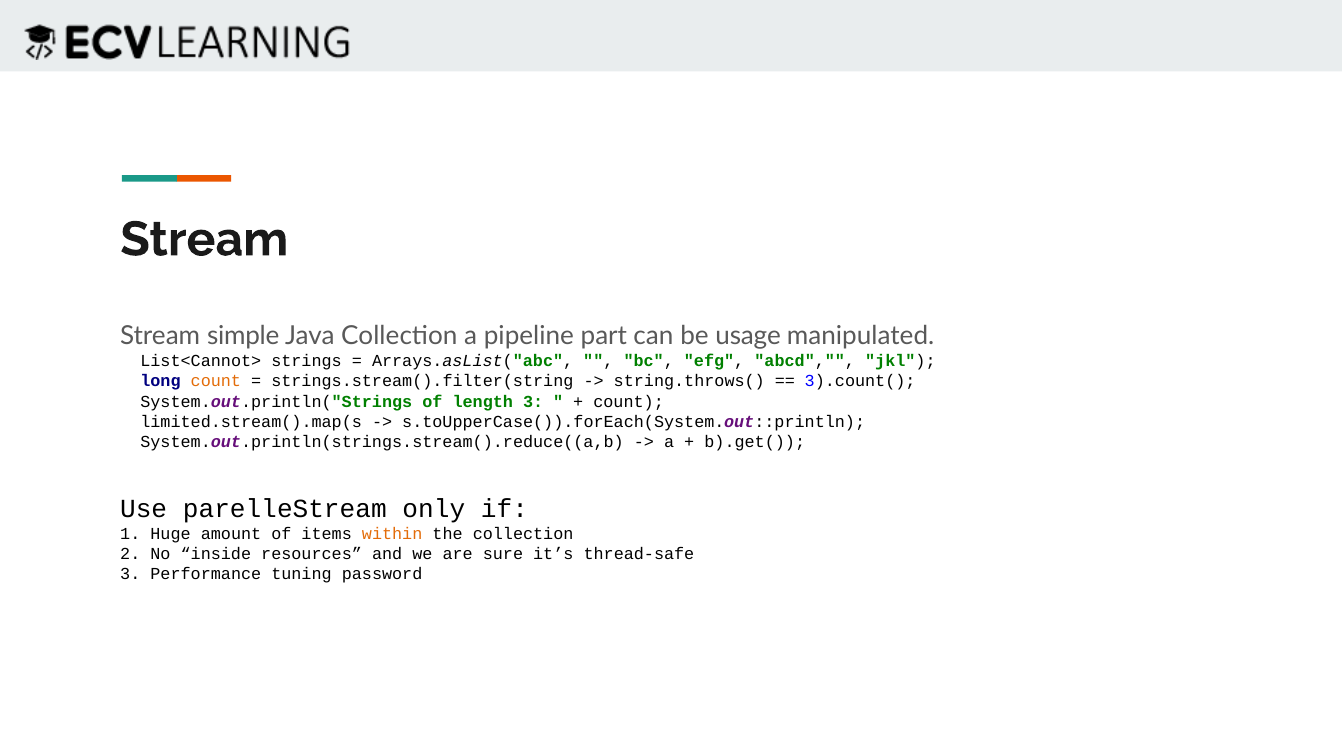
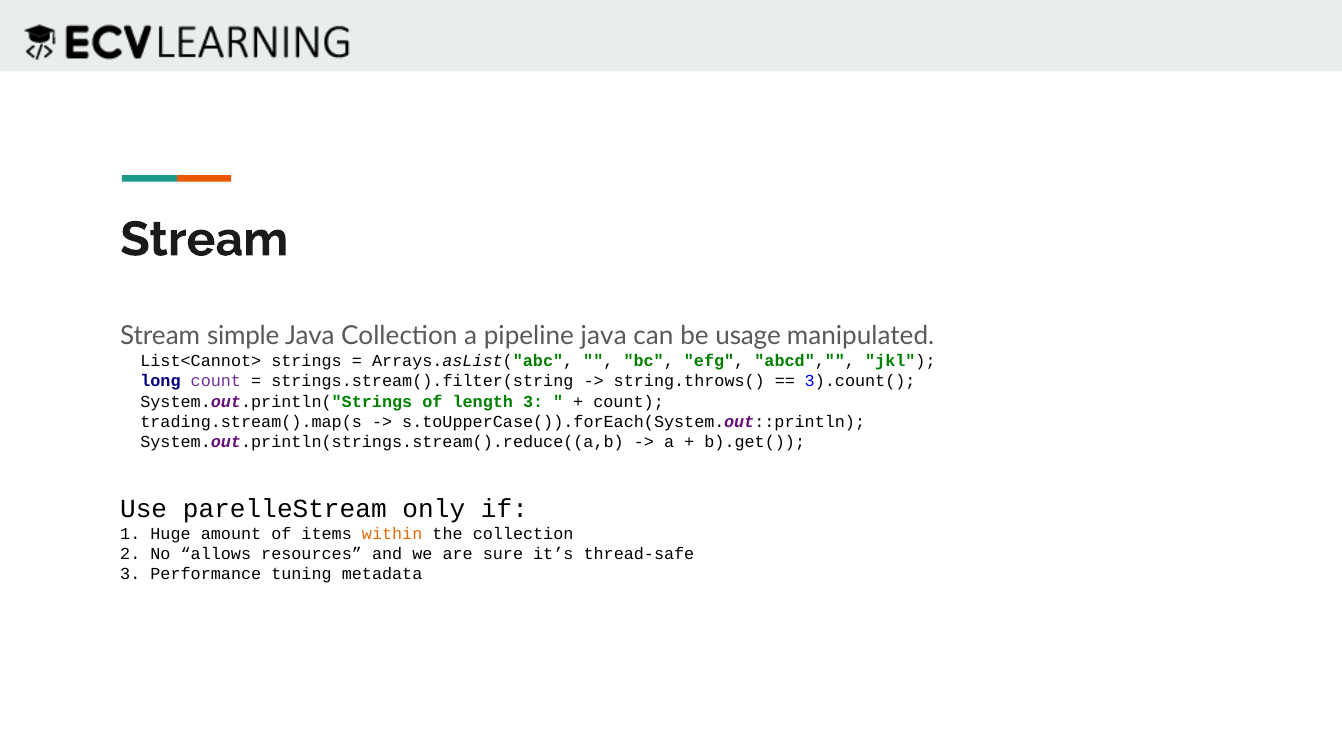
pipeline part: part -> java (604, 336)
count colour: orange -> purple (216, 381)
limited.stream().map(s: limited.stream().map(s -> trading.stream().map(s (251, 422)
inside: inside -> allows (216, 554)
password: password -> metadata (382, 574)
